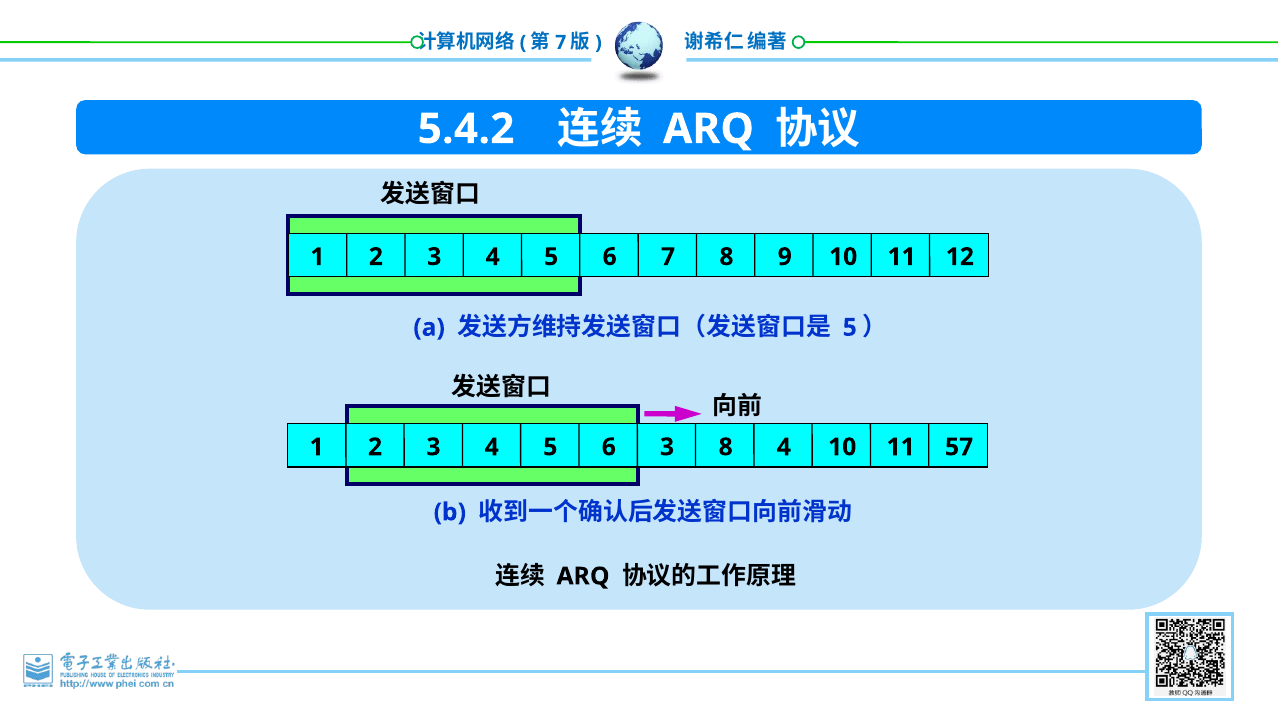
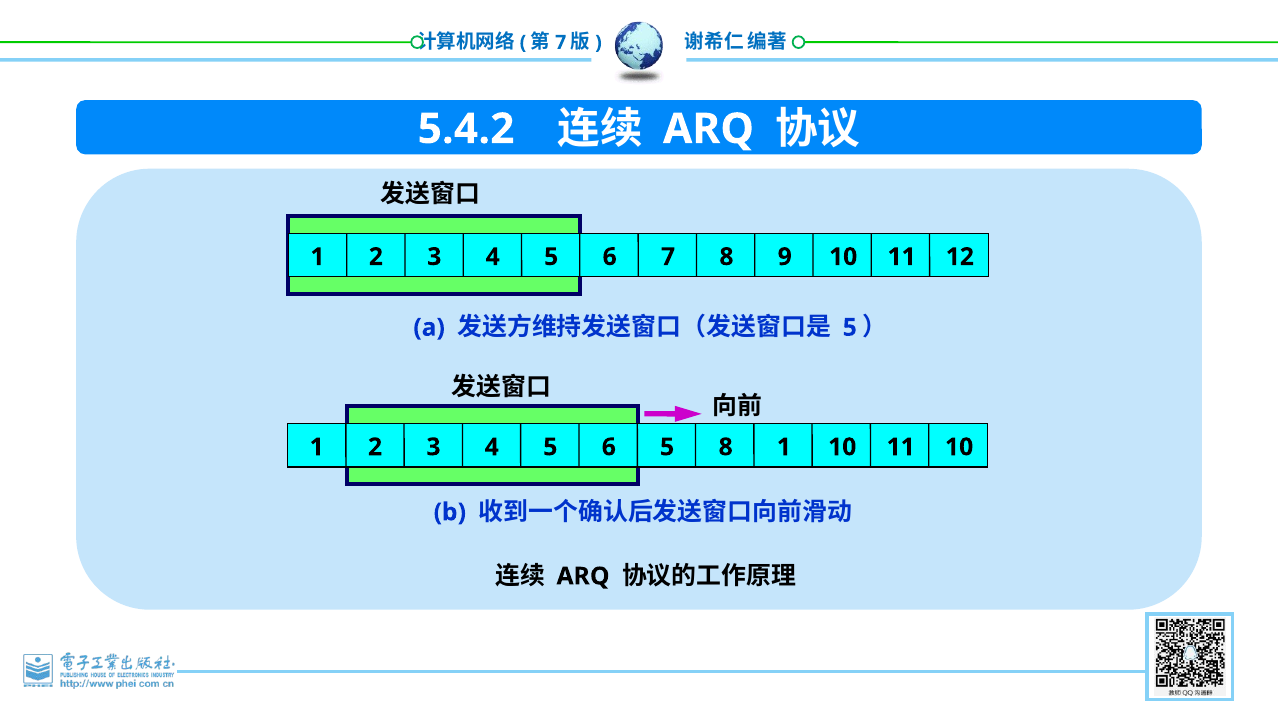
6 3: 3 -> 5 (667, 447)
8 4: 4 -> 1 (784, 447)
11 57: 57 -> 10 (959, 447)
